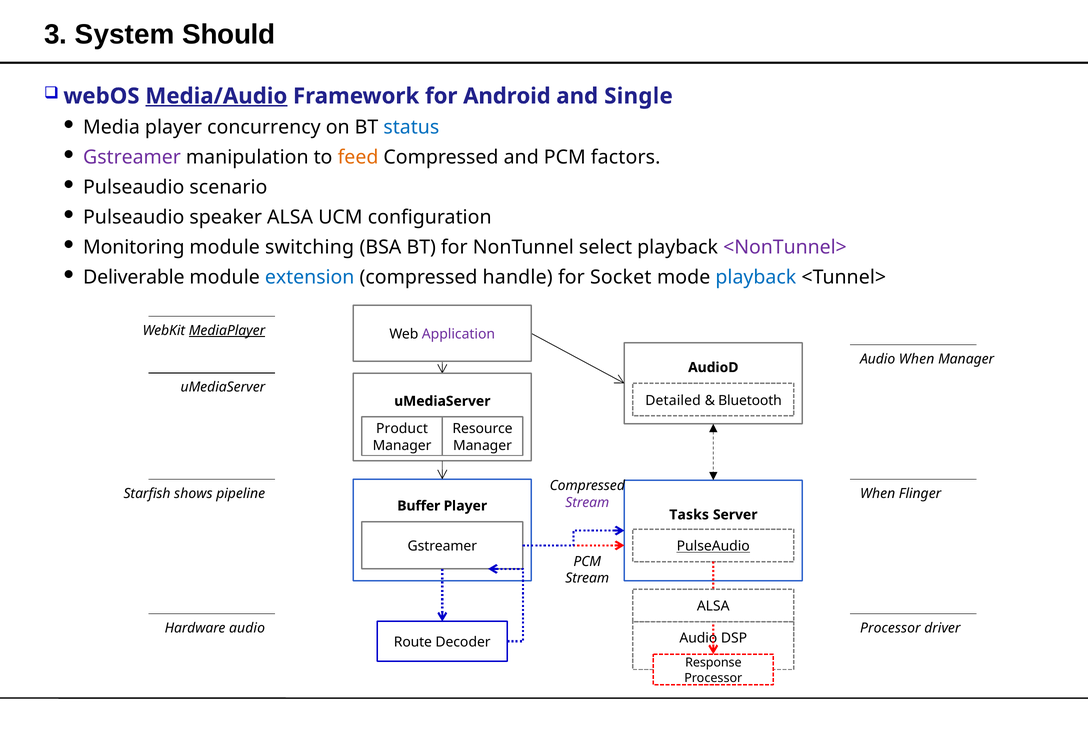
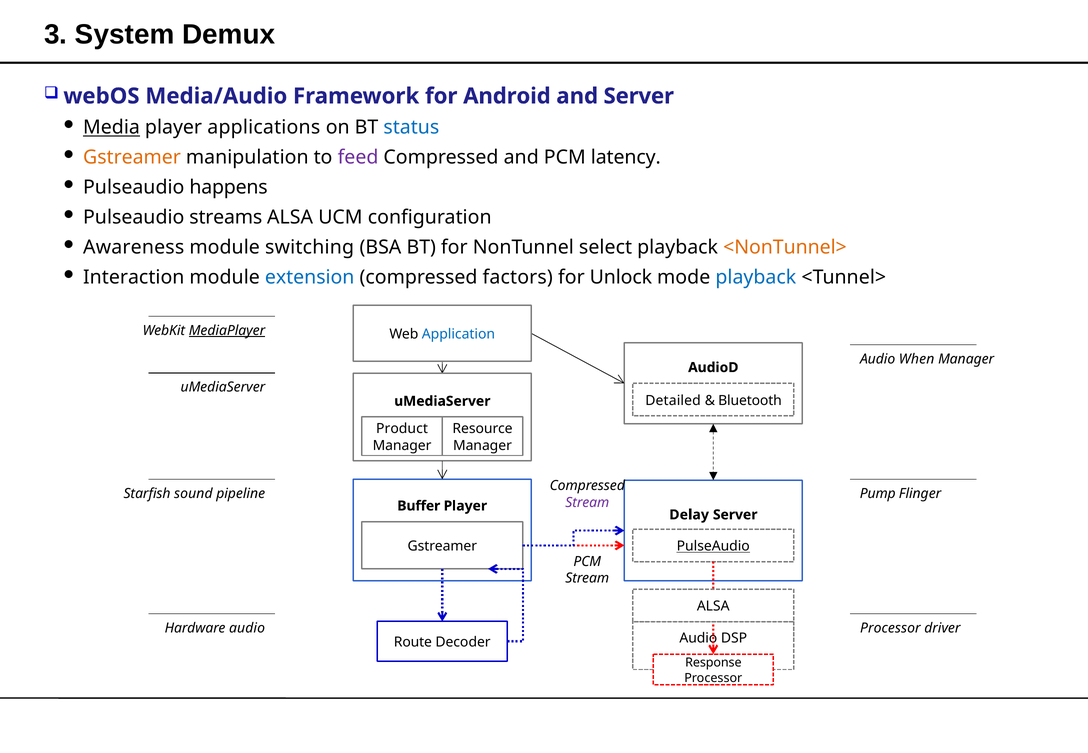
Should: Should -> Demux (229, 35)
Media/Audio underline: present -> none (216, 96)
and Single: Single -> Server (639, 96)
Media underline: none -> present (111, 128)
concurrency: concurrency -> applications (264, 128)
Gstreamer colour: purple -> orange (132, 158)
feed colour: orange -> purple (358, 158)
factors: factors -> latency (626, 158)
scenario: scenario -> happens (229, 188)
speaker: speaker -> streams (226, 218)
Monitoring: Monitoring -> Awareness (134, 247)
<NonTunnel> colour: purple -> orange (785, 247)
Deliverable: Deliverable -> Interaction (134, 277)
handle: handle -> factors (518, 277)
Socket: Socket -> Unlock (621, 277)
Application colour: purple -> blue (458, 334)
shows: shows -> sound (193, 494)
When: When -> Pump (878, 494)
Tasks: Tasks -> Delay (689, 515)
